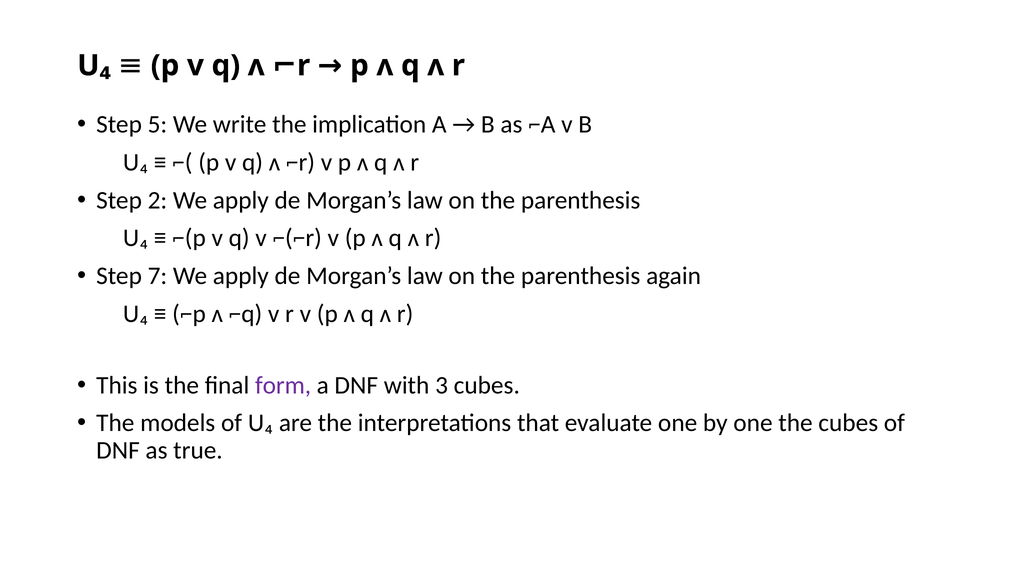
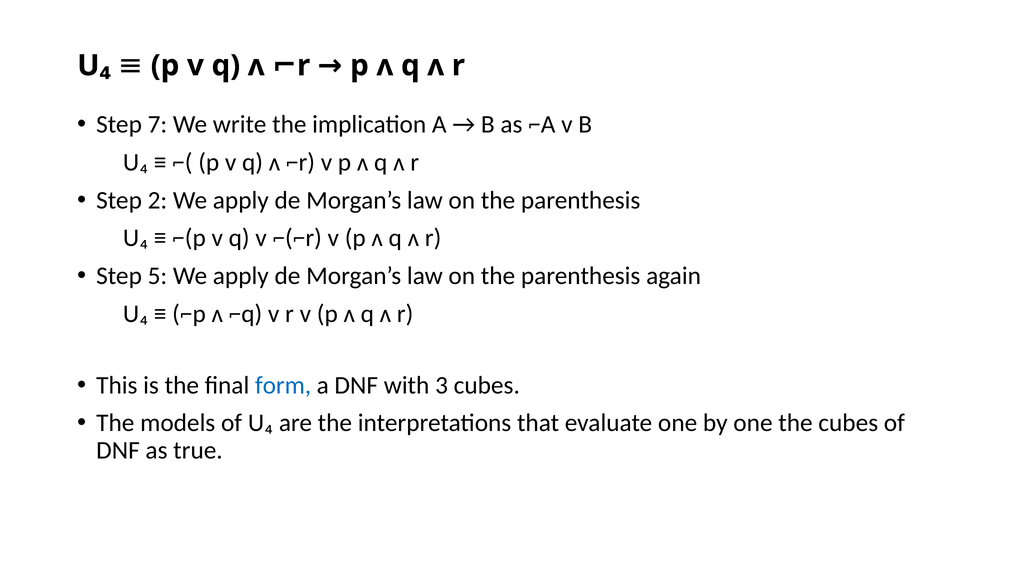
5: 5 -> 7 (157, 124)
7: 7 -> 5 (157, 276)
form colour: purple -> blue (283, 385)
